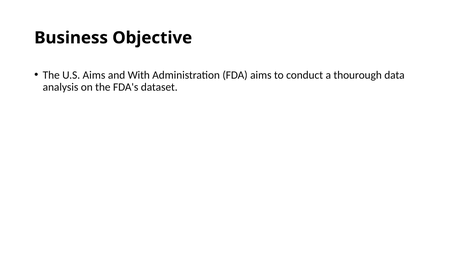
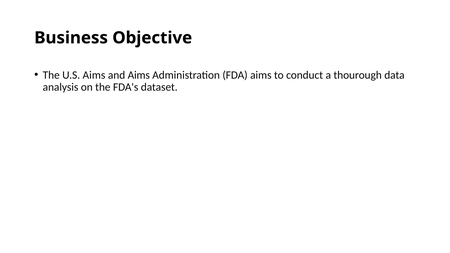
and With: With -> Aims (139, 75)
